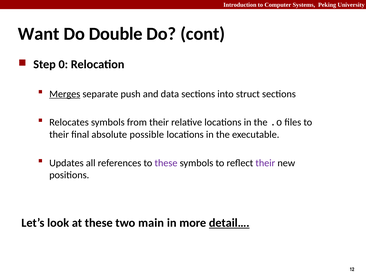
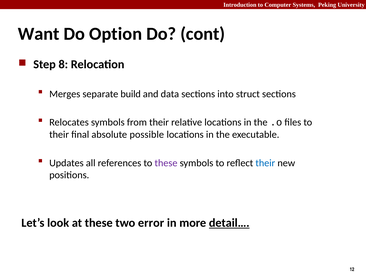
Double: Double -> Option (116, 34)
0: 0 -> 8 (63, 65)
Merges underline: present -> none (65, 94)
push: push -> build (131, 94)
their colour: purple -> blue (265, 163)
main: main -> error (151, 223)
